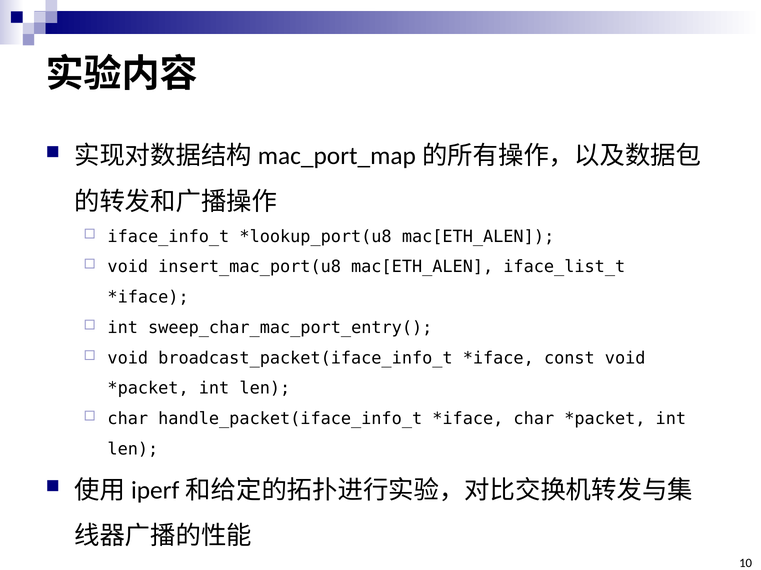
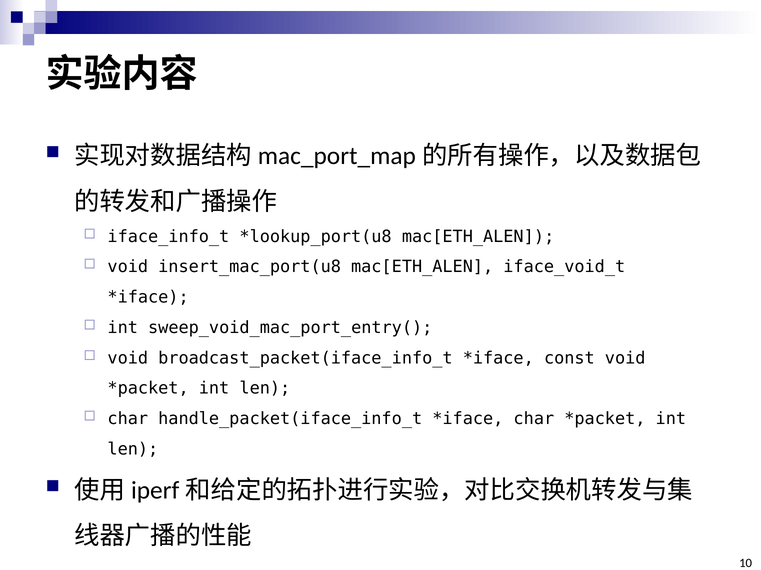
iface_list_t: iface_list_t -> iface_void_t (564, 267)
sweep_char_mac_port_entry(: sweep_char_mac_port_entry( -> sweep_void_mac_port_entry( (290, 328)
